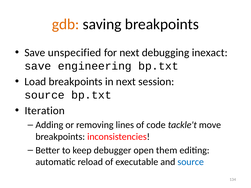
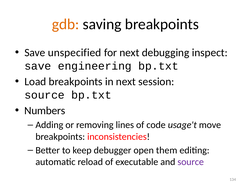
inexact: inexact -> inspect (210, 53)
Iteration: Iteration -> Numbers (45, 111)
tackle't: tackle't -> usage't (182, 125)
source colour: blue -> purple (191, 162)
